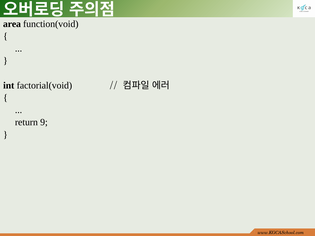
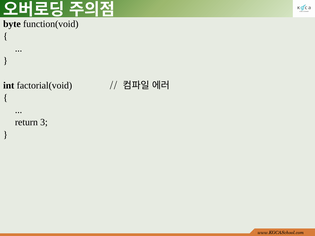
area: area -> byte (12, 24)
9: 9 -> 3 (44, 122)
